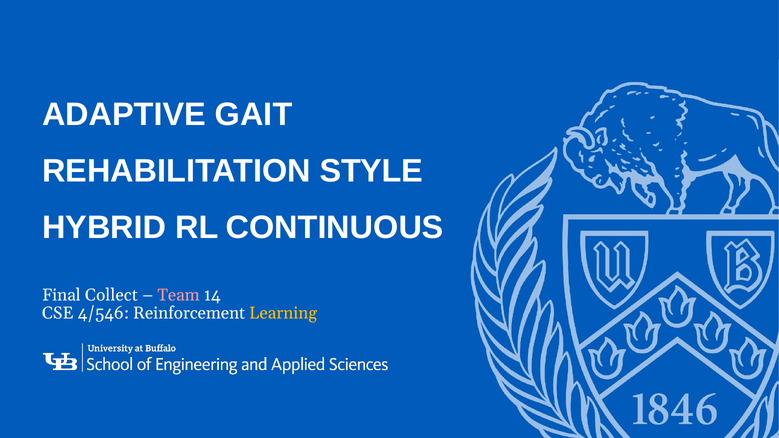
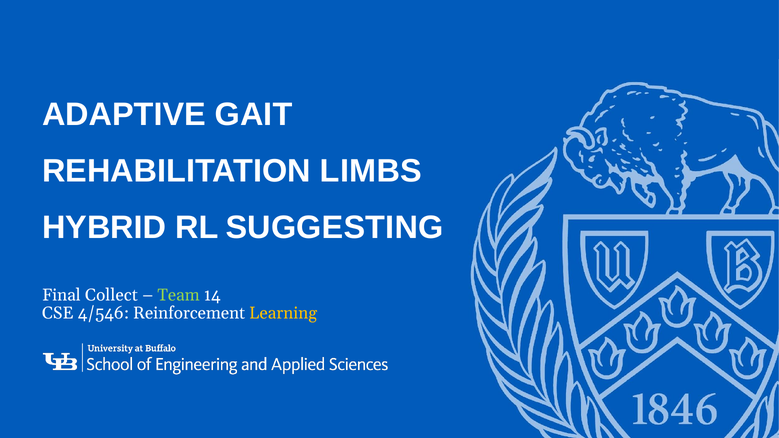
STYLE: STYLE -> LIMBS (371, 171)
CONTINUOUS: CONTINUOUS -> SUGGESTING (335, 228)
Team colour: pink -> light green (179, 295)
